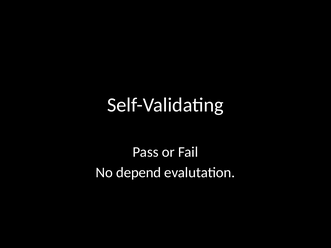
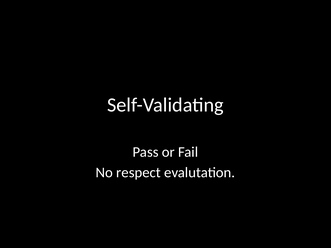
depend: depend -> respect (139, 173)
